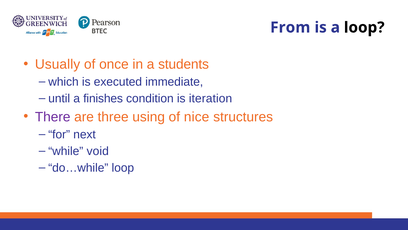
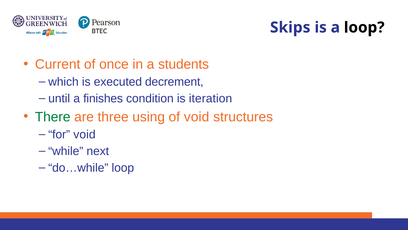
From: From -> Skips (290, 27)
Usually: Usually -> Current (58, 64)
immediate: immediate -> decrement (174, 82)
There colour: purple -> green (53, 117)
of nice: nice -> void (197, 117)
next: next -> void (84, 134)
void: void -> next (98, 151)
